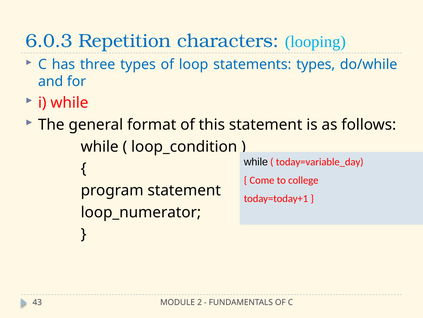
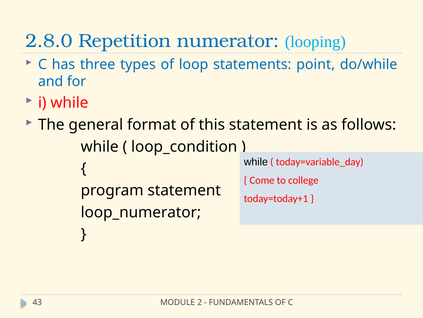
6.0.3: 6.0.3 -> 2.8.0 (49, 41)
characters: characters -> numerator (228, 41)
statements types: types -> point (316, 64)
